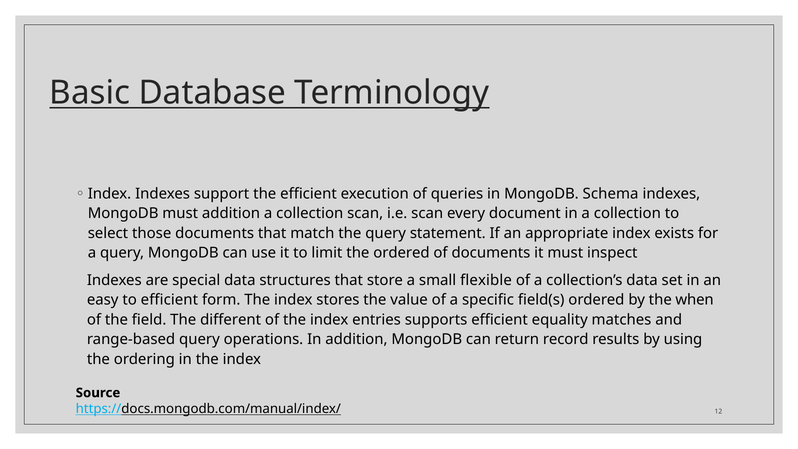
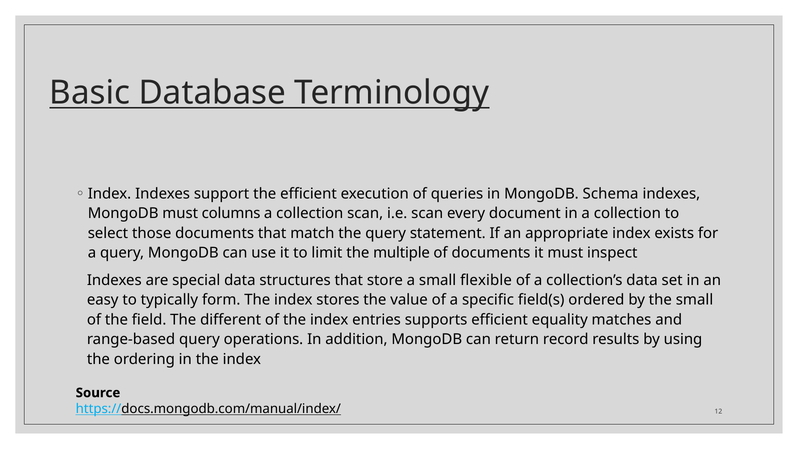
must addition: addition -> columns (231, 213)
the ordered: ordered -> multiple (402, 253)
to efficient: efficient -> typically (169, 300)
the when: when -> small (694, 300)
